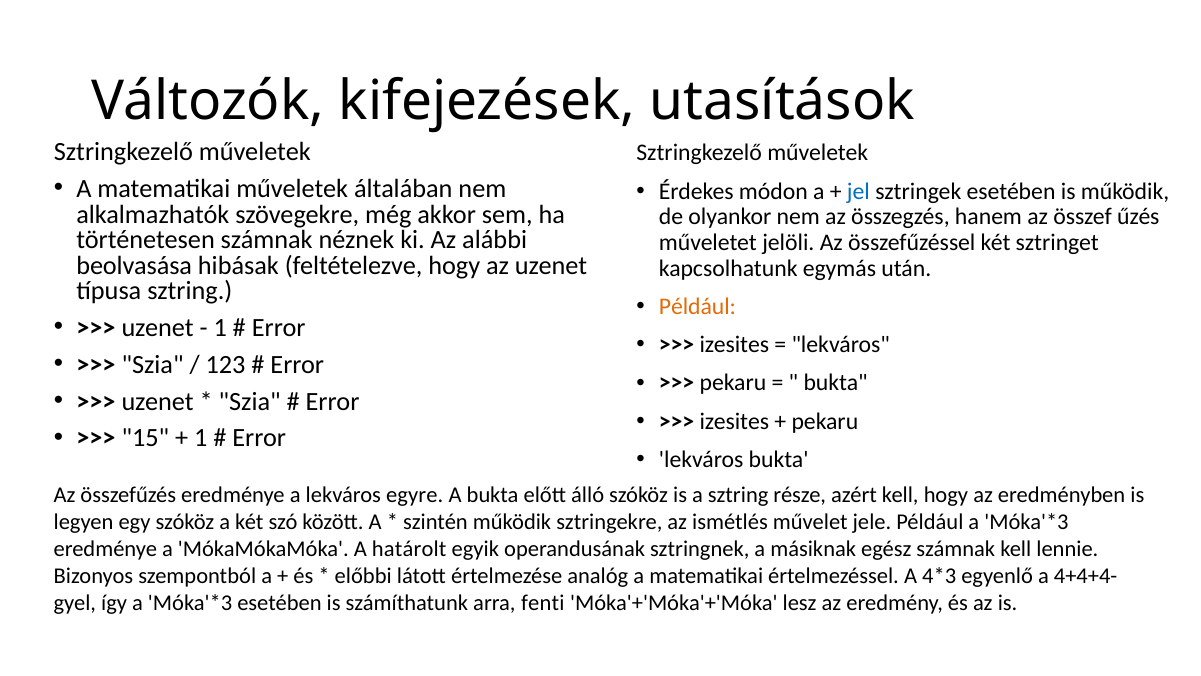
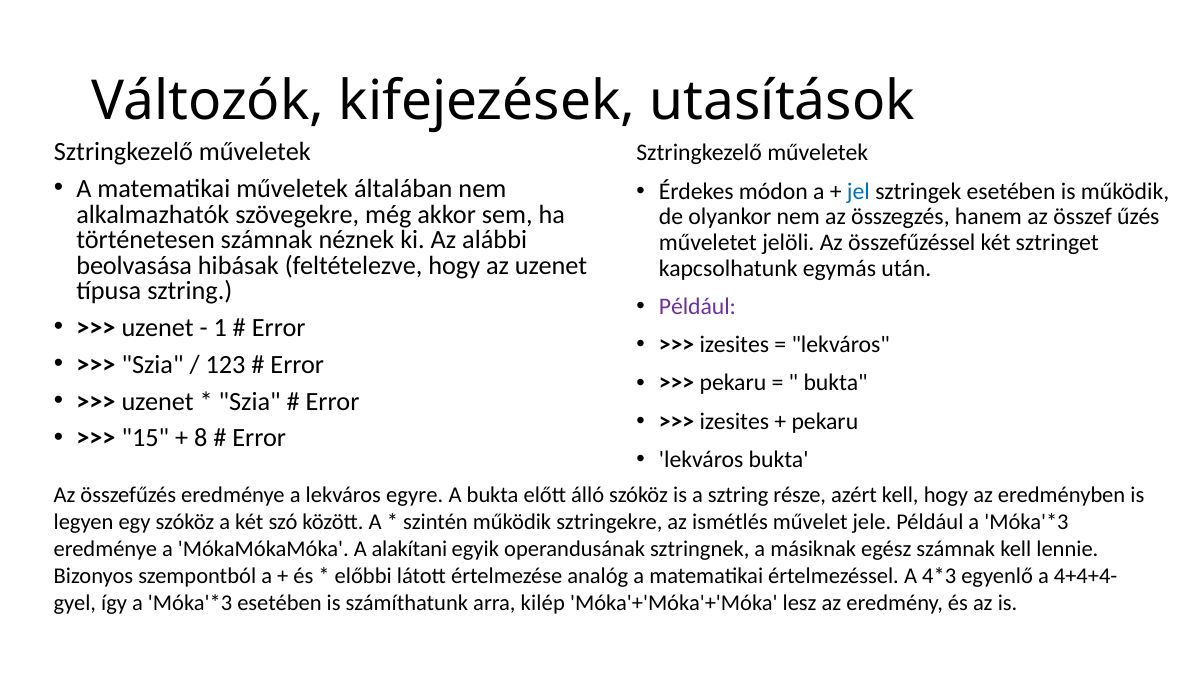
Például colour: orange -> purple (697, 306)
1: 1 -> 8 (201, 438)
határolt: határolt -> alakítani (409, 549)
fenti: fenti -> kilép (543, 603)
